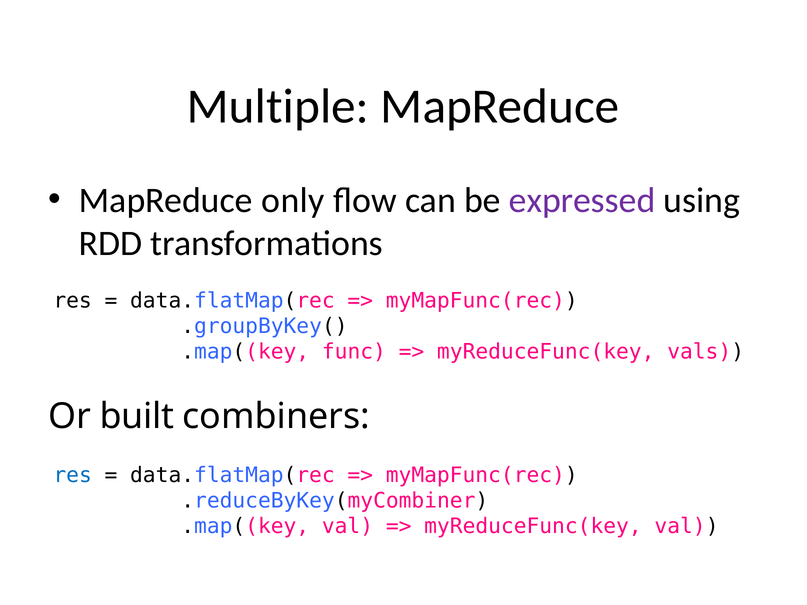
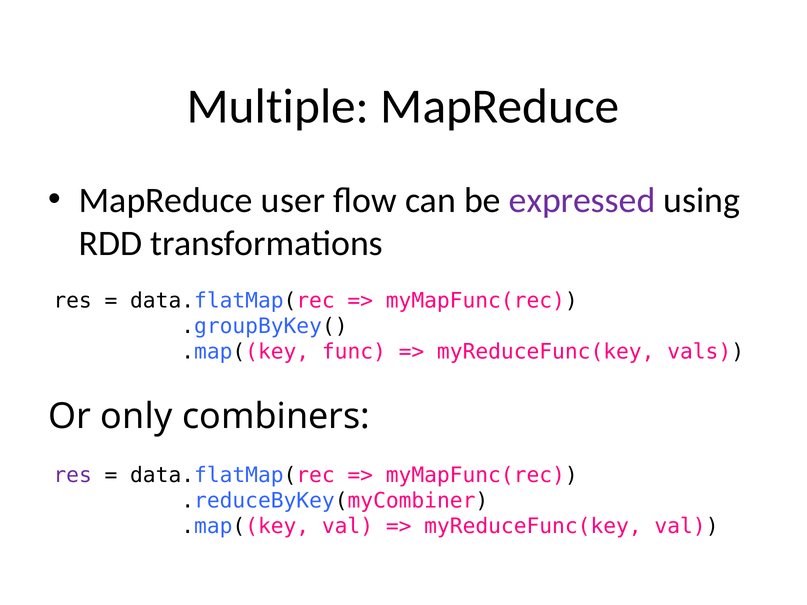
only: only -> user (293, 200)
built: built -> only (137, 416)
res colour: blue -> purple (73, 475)
